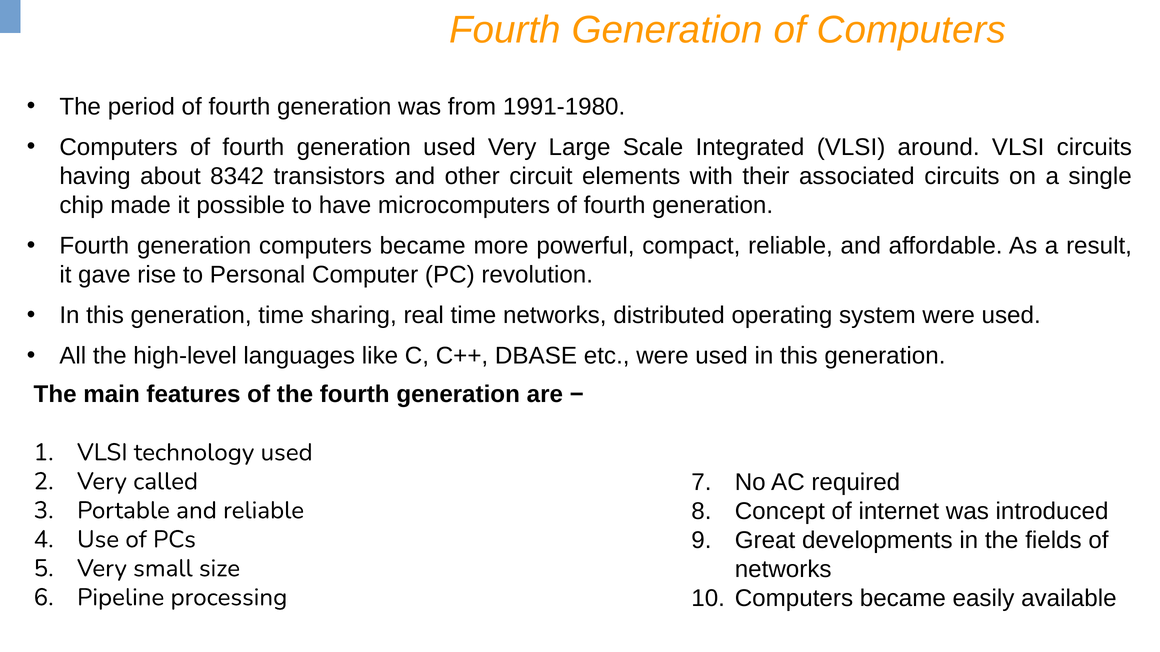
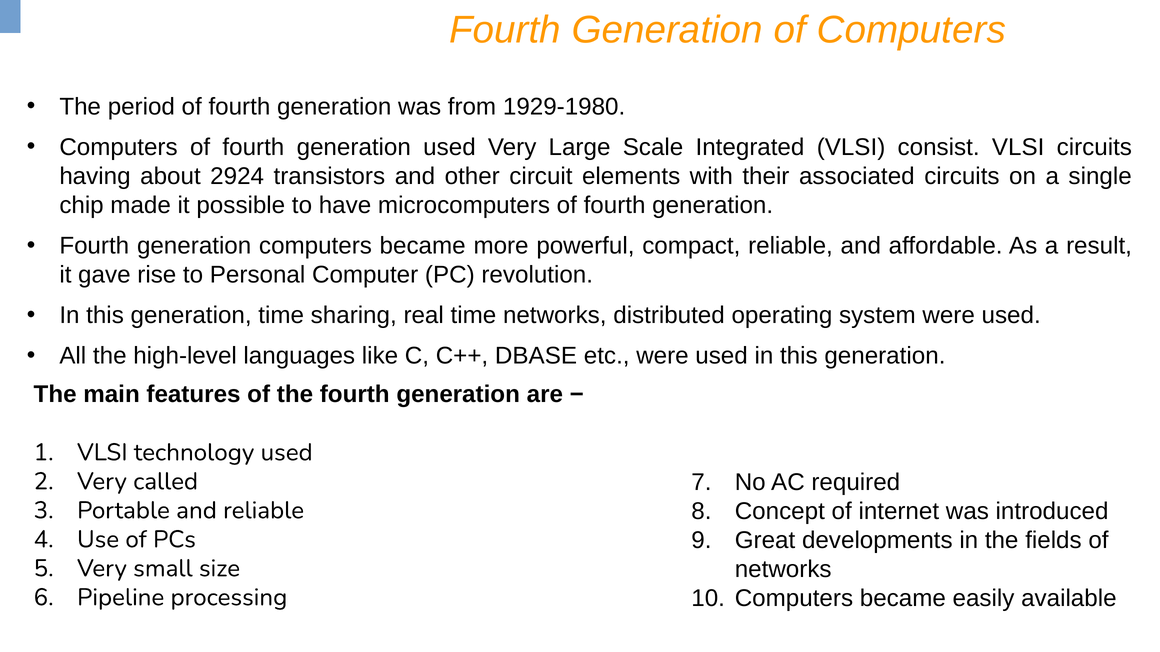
1991-1980: 1991-1980 -> 1929-1980 (564, 107)
around: around -> consist (939, 147)
8342: 8342 -> 2924 (237, 176)
